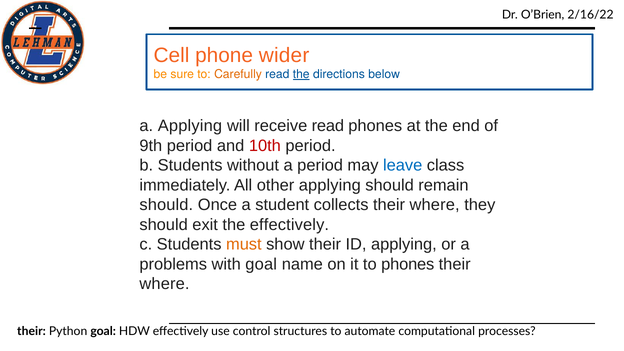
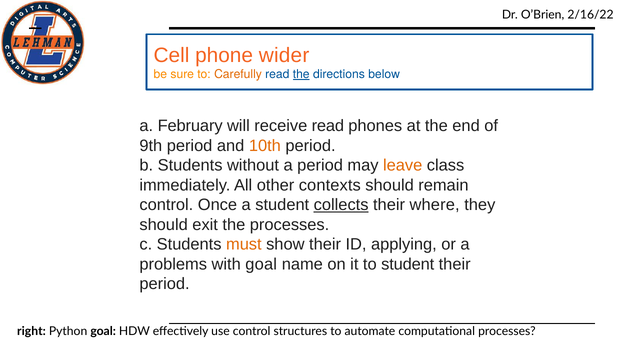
a Applying: Applying -> February (190, 126)
10th colour: red -> orange (265, 146)
leave colour: blue -> orange (403, 165)
other applying: applying -> contexts (330, 185)
should: should -> control (166, 205)
collects underline: none -> present (341, 205)
the effectively: effectively -> processes (290, 225)
to phones: phones -> student (408, 264)
where: where -> period (165, 284)
their: their -> right (31, 331)
